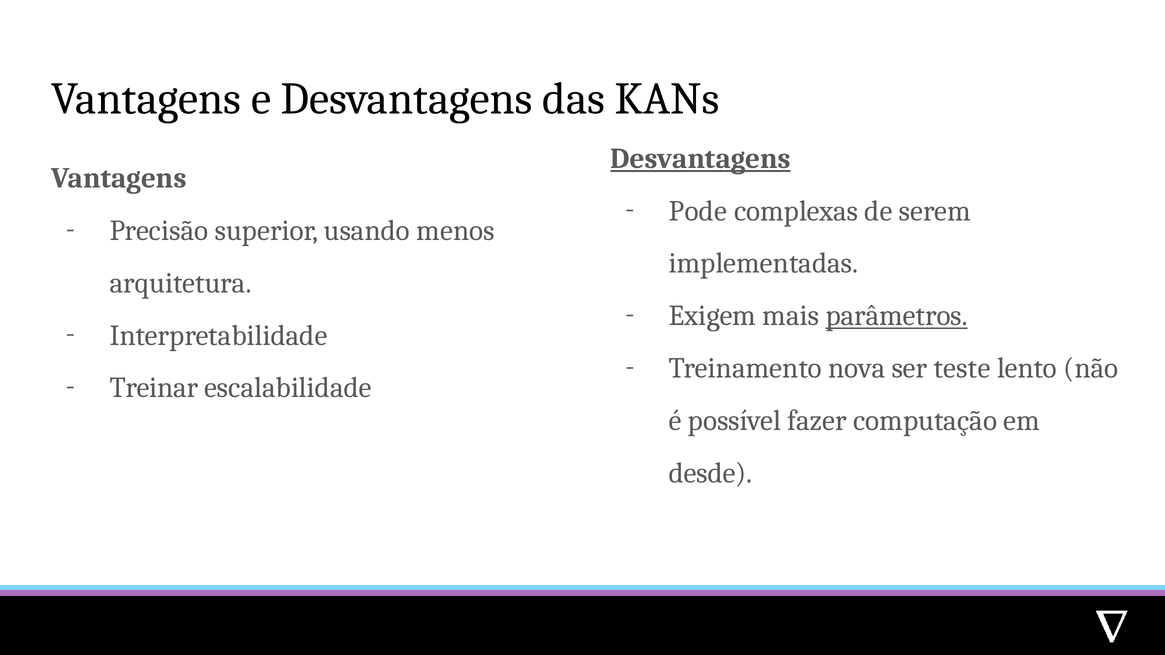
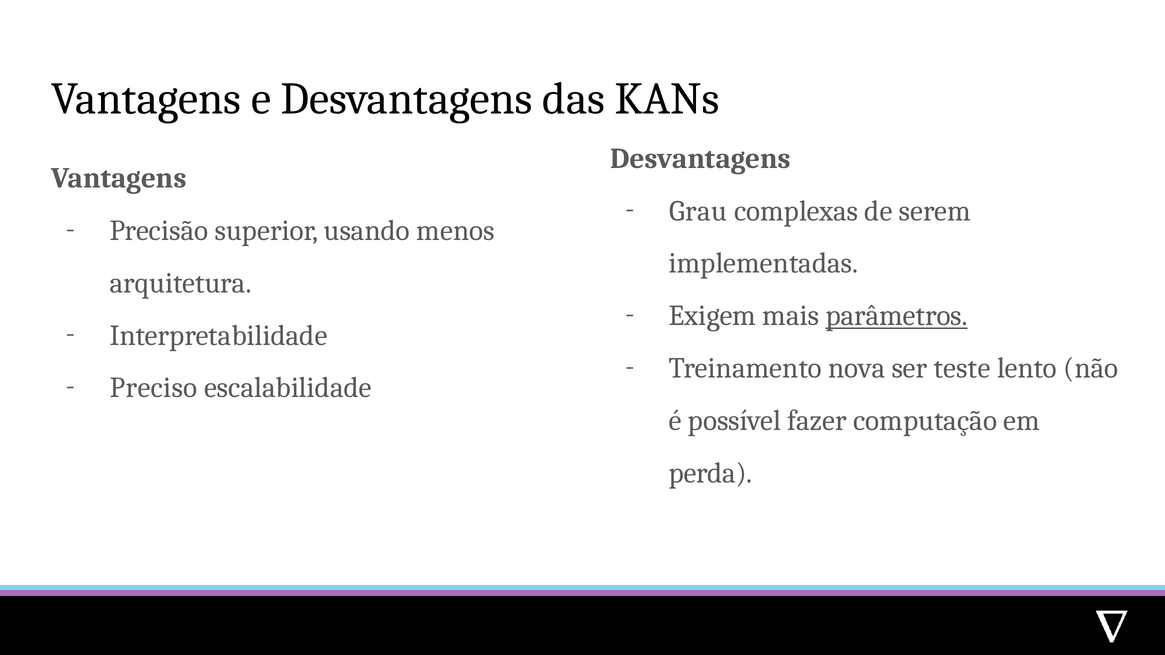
Desvantagens underline: present -> none (701, 159)
Pode: Pode -> Grau (698, 211)
Treinar: Treinar -> Preciso (154, 388)
desde: desde -> perda (711, 473)
